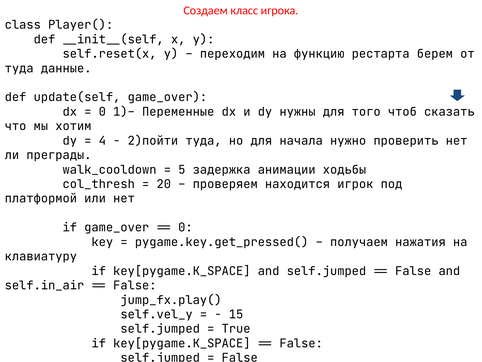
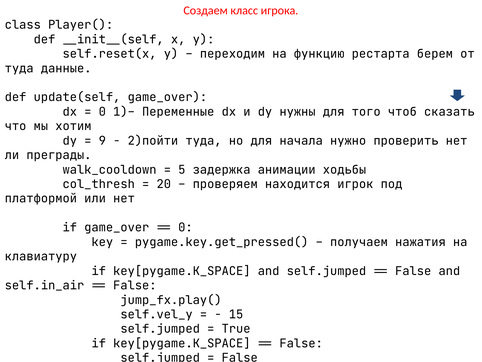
4: 4 -> 9 (102, 141)
